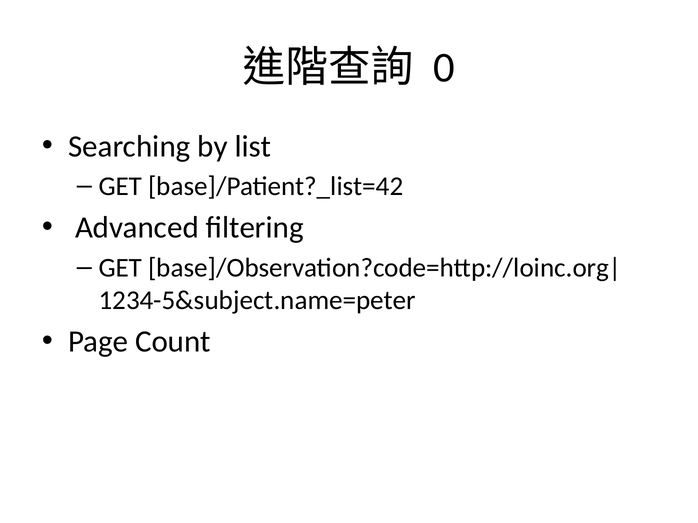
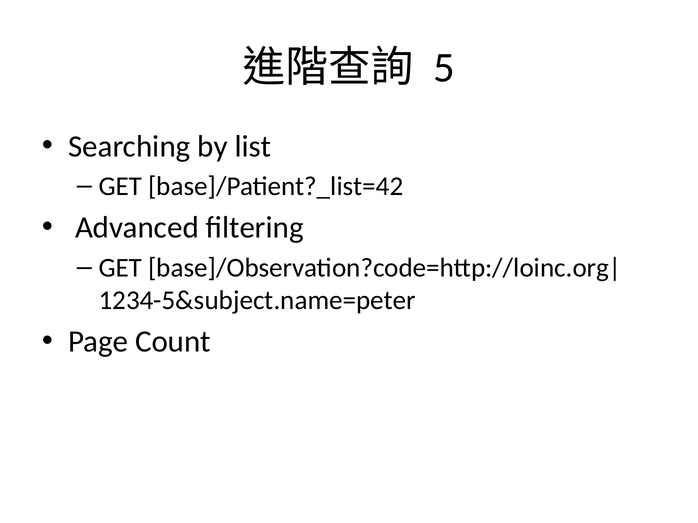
0: 0 -> 5 (444, 68)
